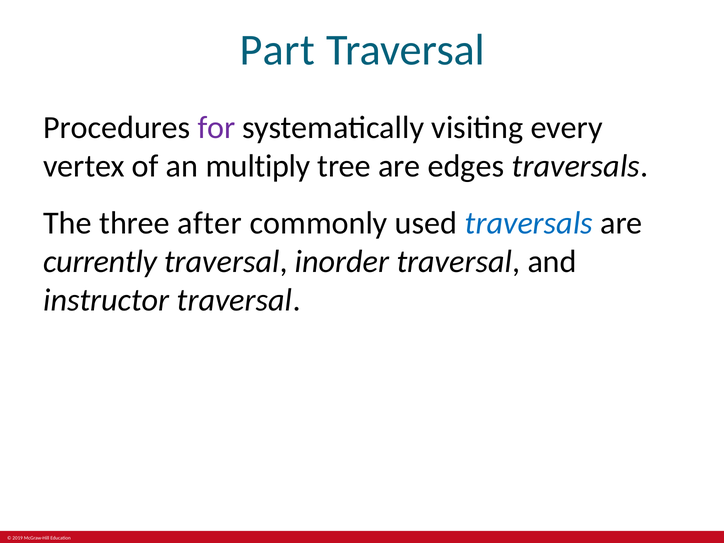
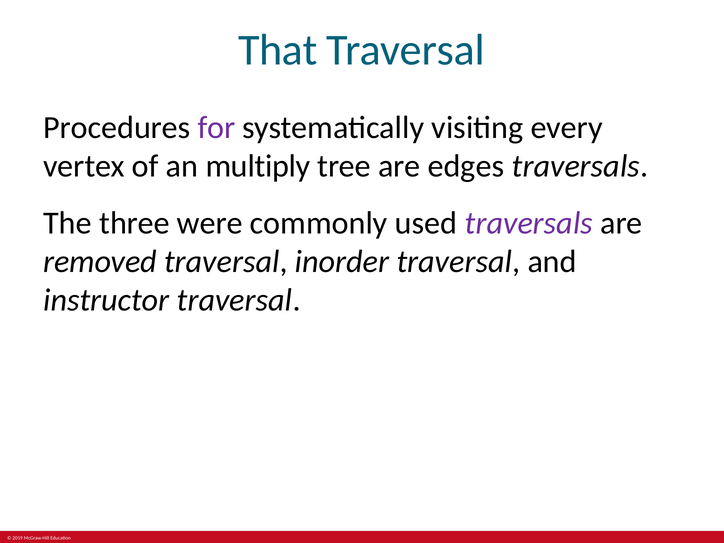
Part: Part -> That (278, 50)
after: after -> were (210, 223)
traversals colour: blue -> purple (529, 223)
currently: currently -> removed (100, 262)
